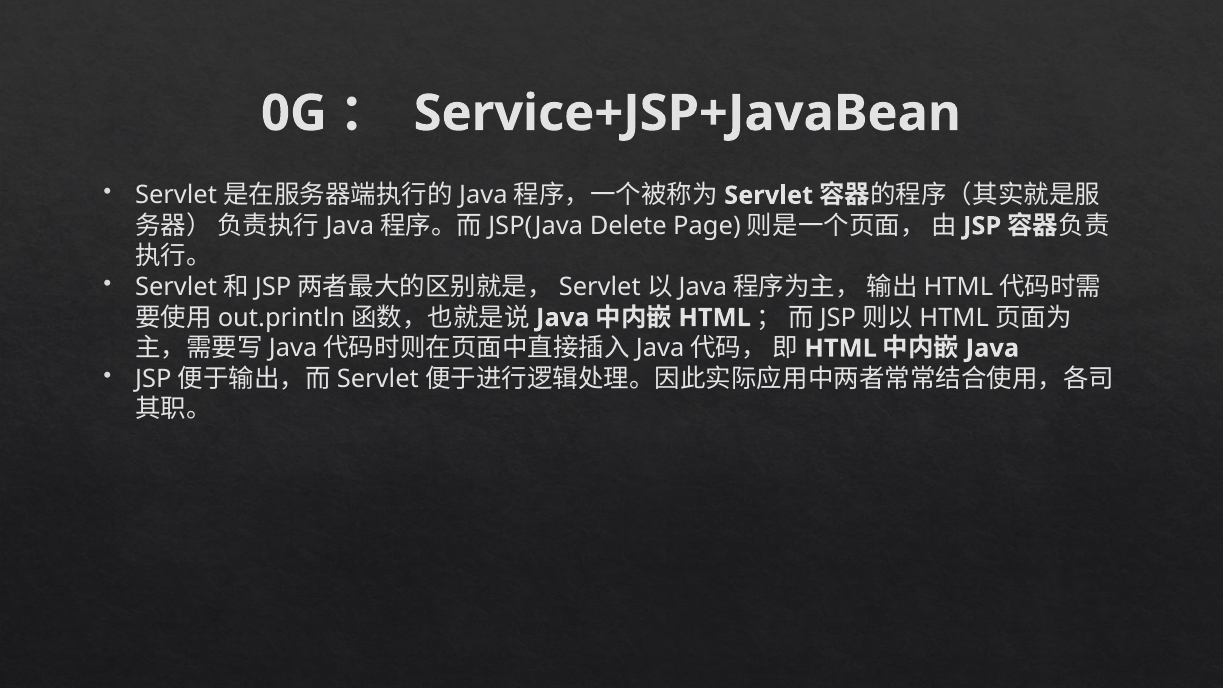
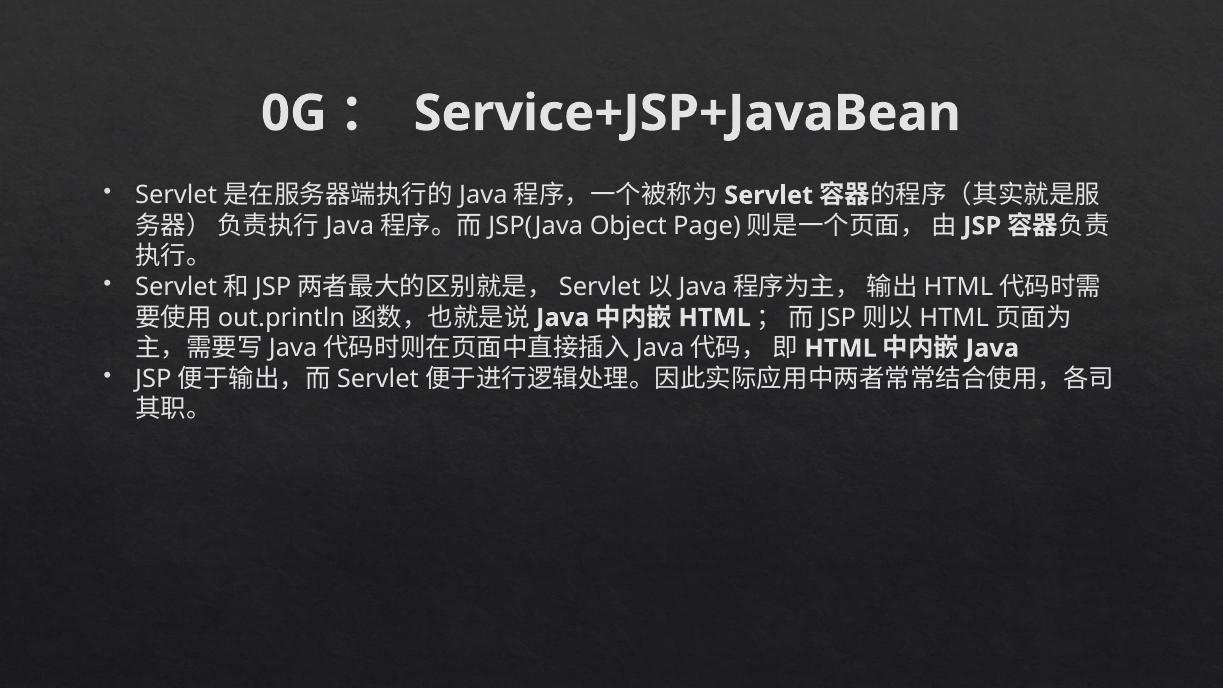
Delete: Delete -> Object (628, 226)
